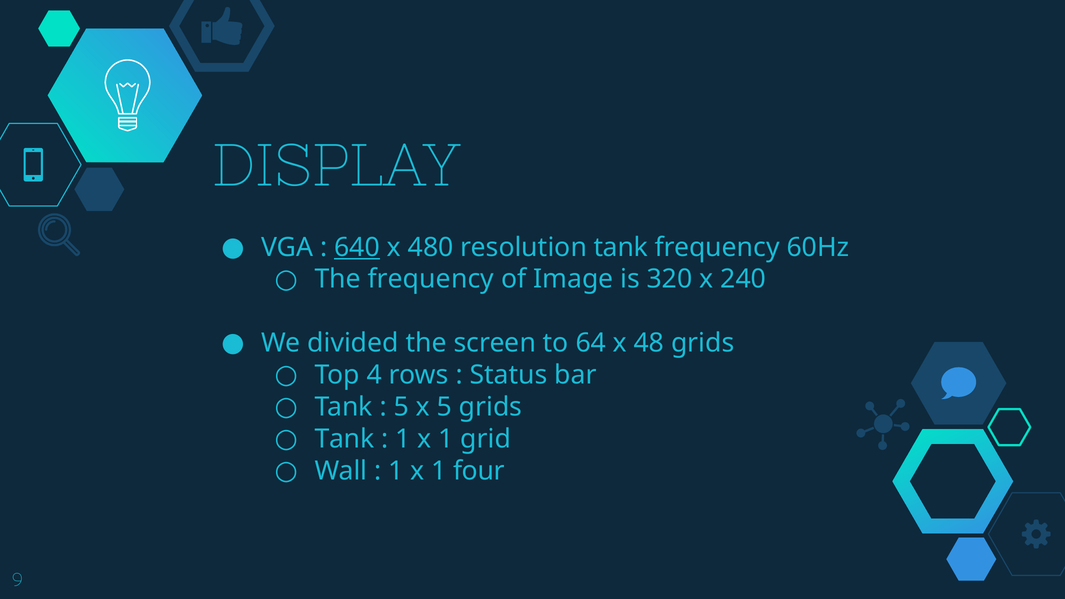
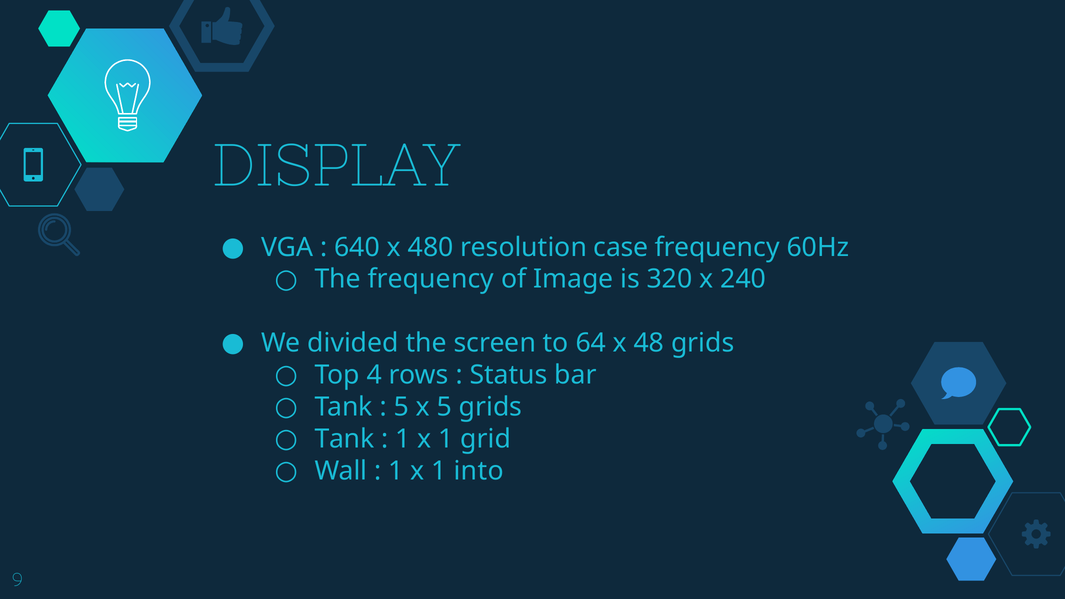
640 underline: present -> none (357, 247)
resolution tank: tank -> case (621, 247)
four: four -> into (479, 471)
